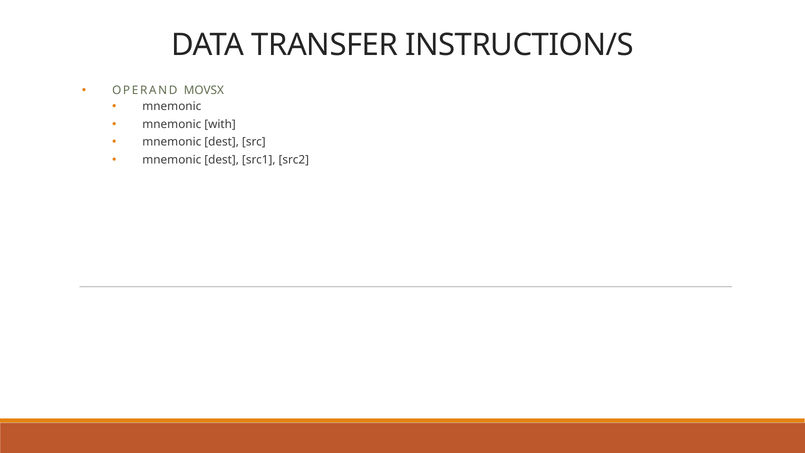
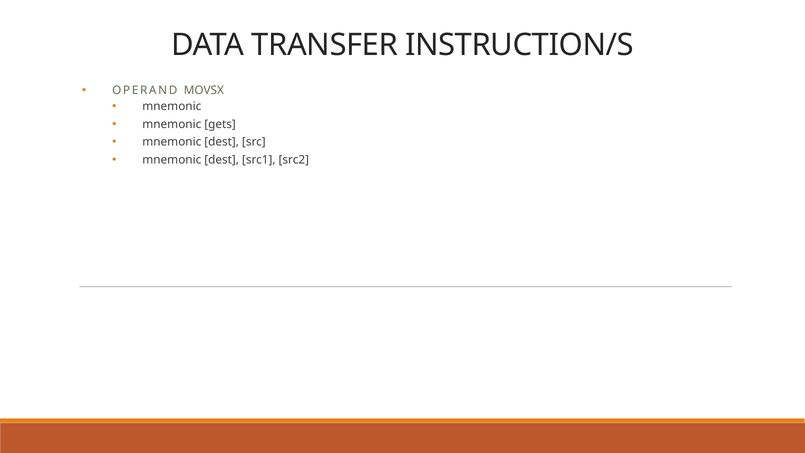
with: with -> gets (220, 124)
